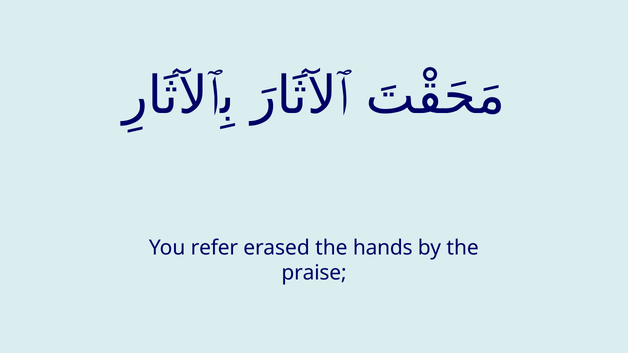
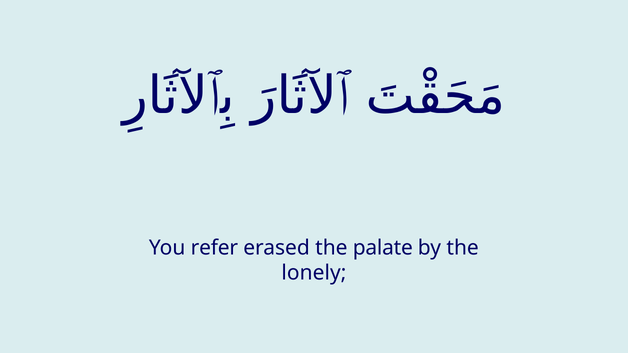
hands: hands -> palate (383, 248)
praise: praise -> lonely (314, 273)
